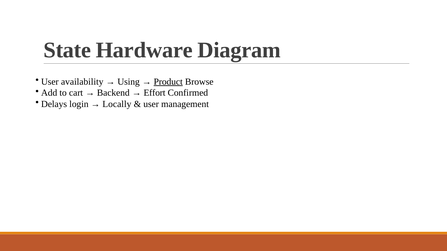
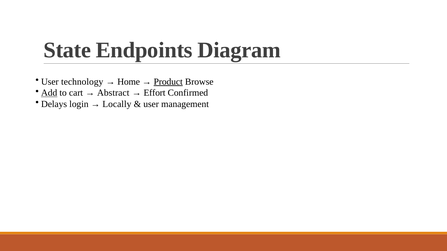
Hardware: Hardware -> Endpoints (144, 50)
availability: availability -> technology (82, 82)
Using: Using -> Home (129, 82)
Add underline: none -> present (49, 93)
Backend: Backend -> Abstract (113, 93)
